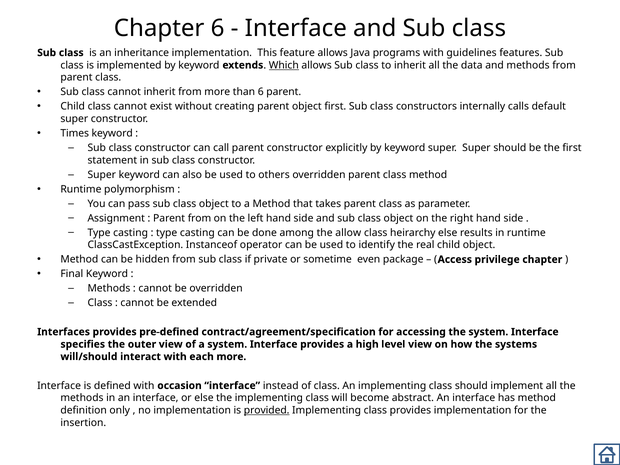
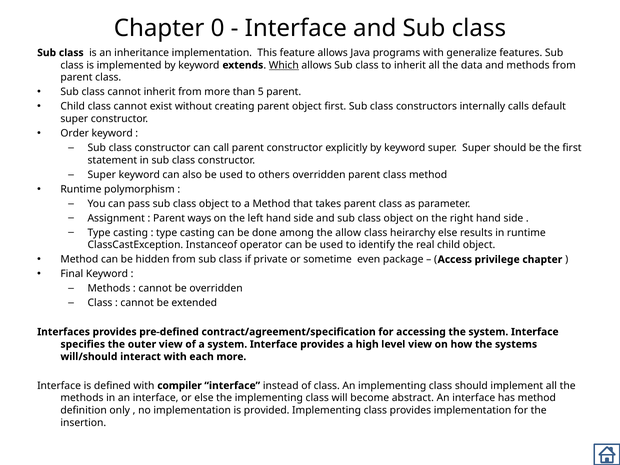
Chapter 6: 6 -> 0 (218, 28)
guidelines: guidelines -> generalize (472, 53)
than 6: 6 -> 5 (261, 92)
Times: Times -> Order (75, 133)
Parent from: from -> ways (199, 218)
occasion: occasion -> compiler (180, 386)
provided underline: present -> none (267, 410)
